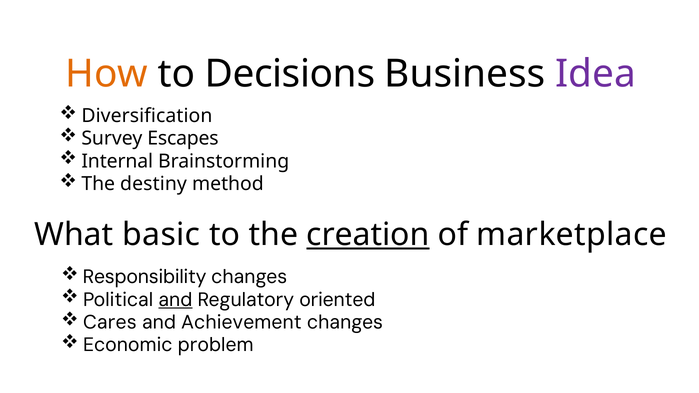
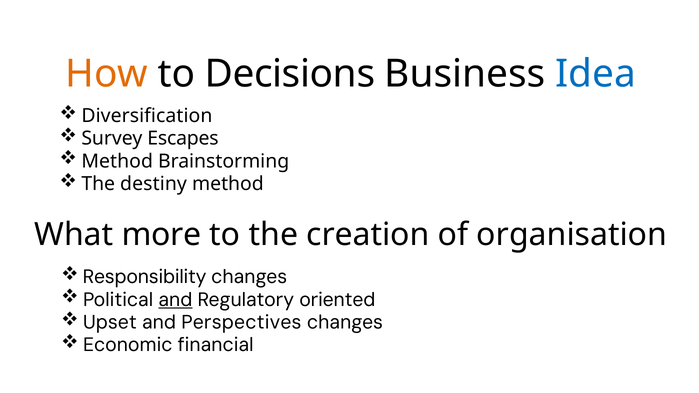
Idea colour: purple -> blue (596, 74)
Internal: Internal -> Method (117, 161)
basic: basic -> more (162, 235)
creation underline: present -> none (368, 235)
marketplace: marketplace -> organisation (572, 235)
Cares: Cares -> Upset (110, 322)
Achievement: Achievement -> Perspectives (241, 322)
problem: problem -> financial (216, 345)
